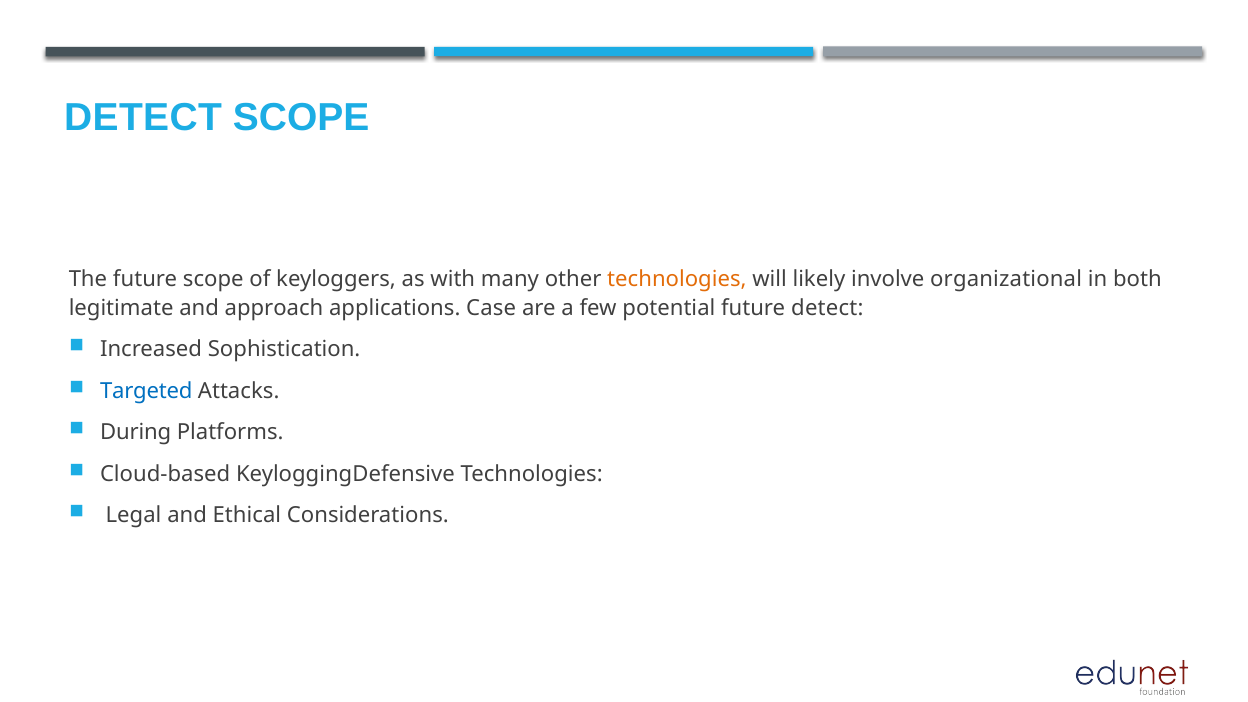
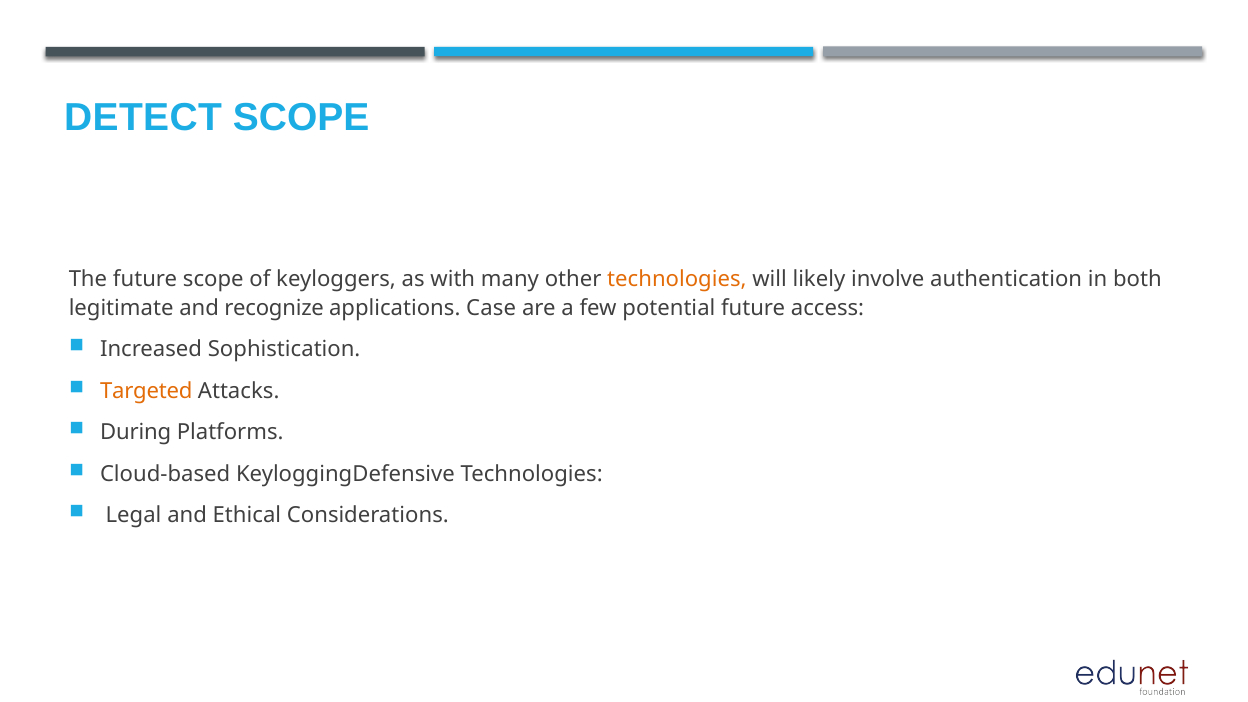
organizational: organizational -> authentication (1006, 279)
approach: approach -> recognize (274, 308)
future detect: detect -> access (828, 308)
Targeted colour: blue -> orange (146, 391)
